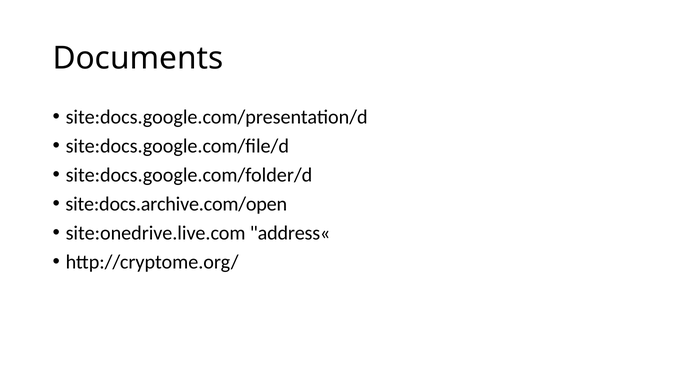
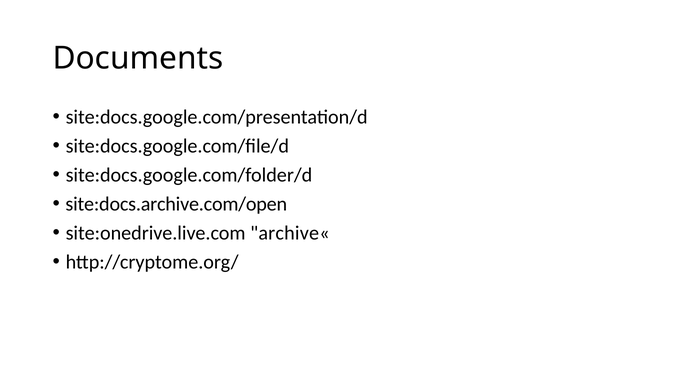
address«: address« -> archive« (290, 233)
